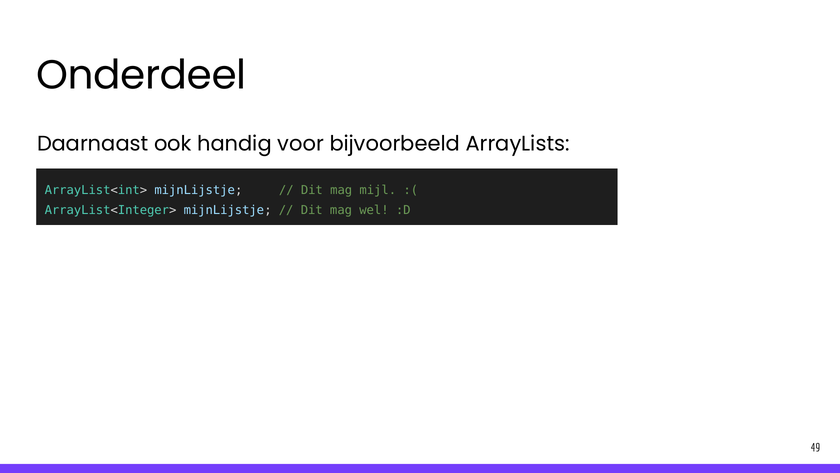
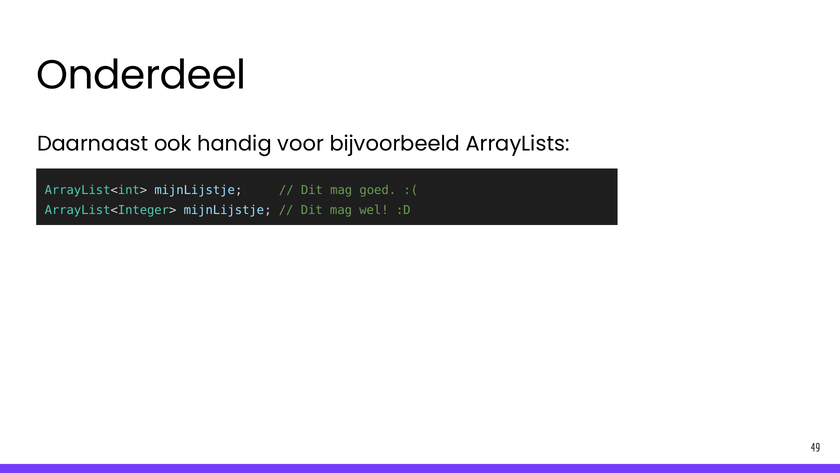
mijl: mijl -> goed (378, 190)
